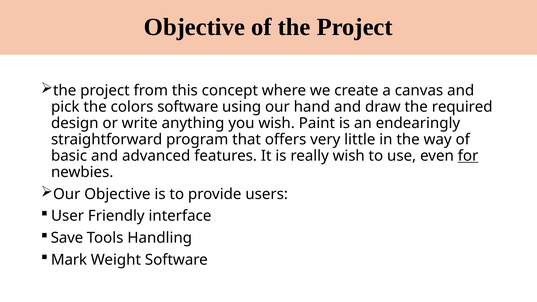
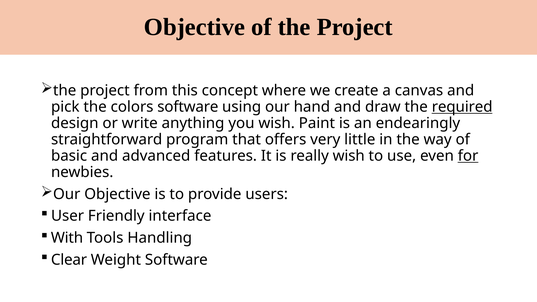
required underline: none -> present (462, 107)
Save: Save -> With (67, 238)
Mark: Mark -> Clear (69, 260)
